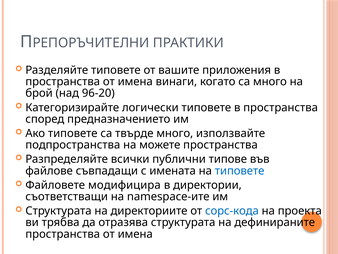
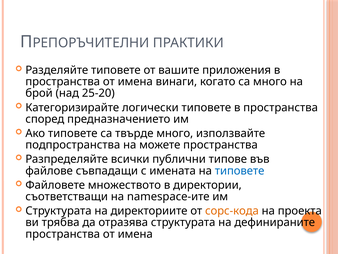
96-20: 96-20 -> 25-20 (98, 93)
модифицира: модифицира -> множеството (124, 185)
сорс-кода colour: blue -> orange (232, 211)
